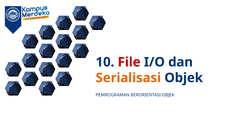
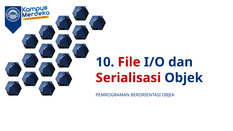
Serialisasi colour: orange -> red (128, 78)
